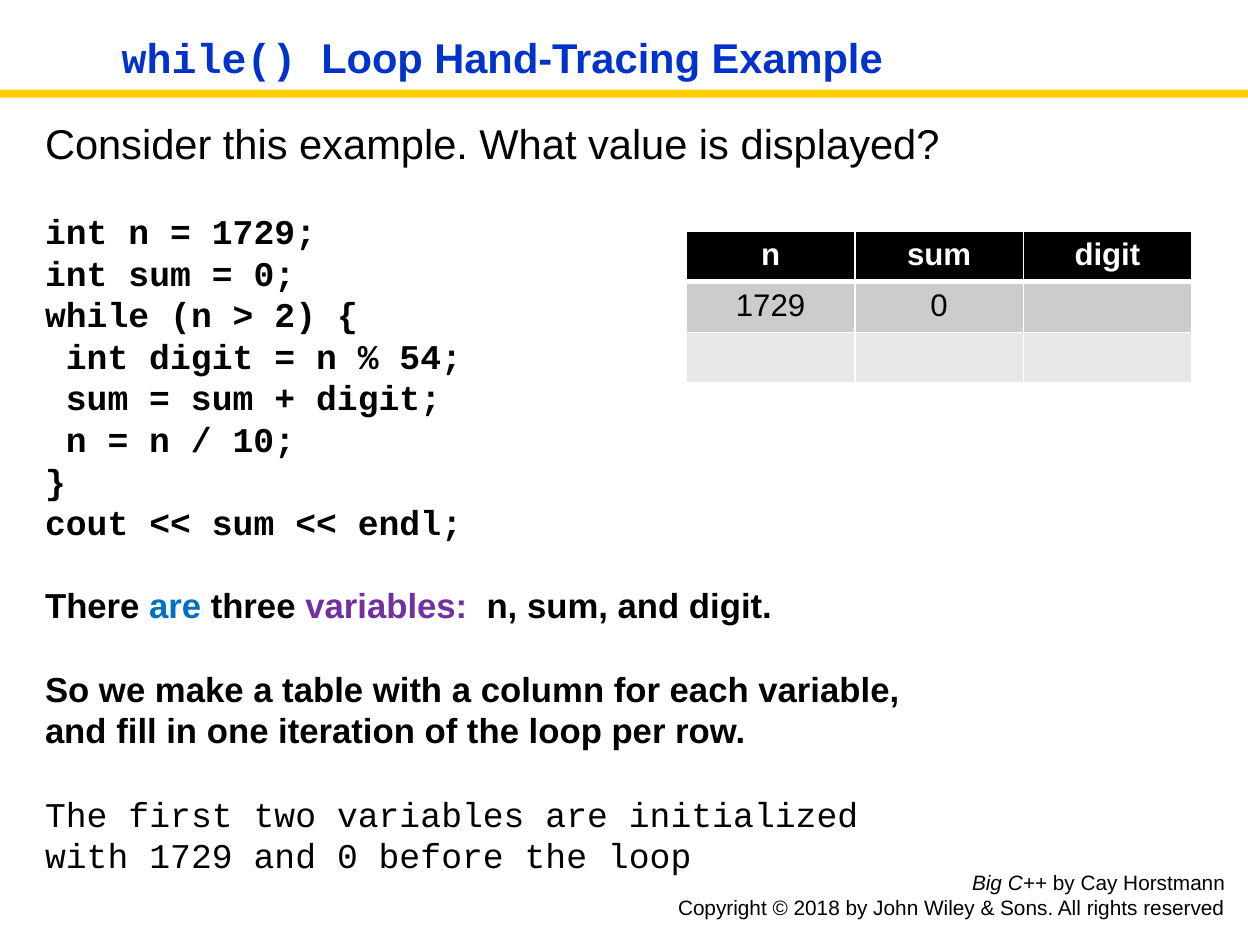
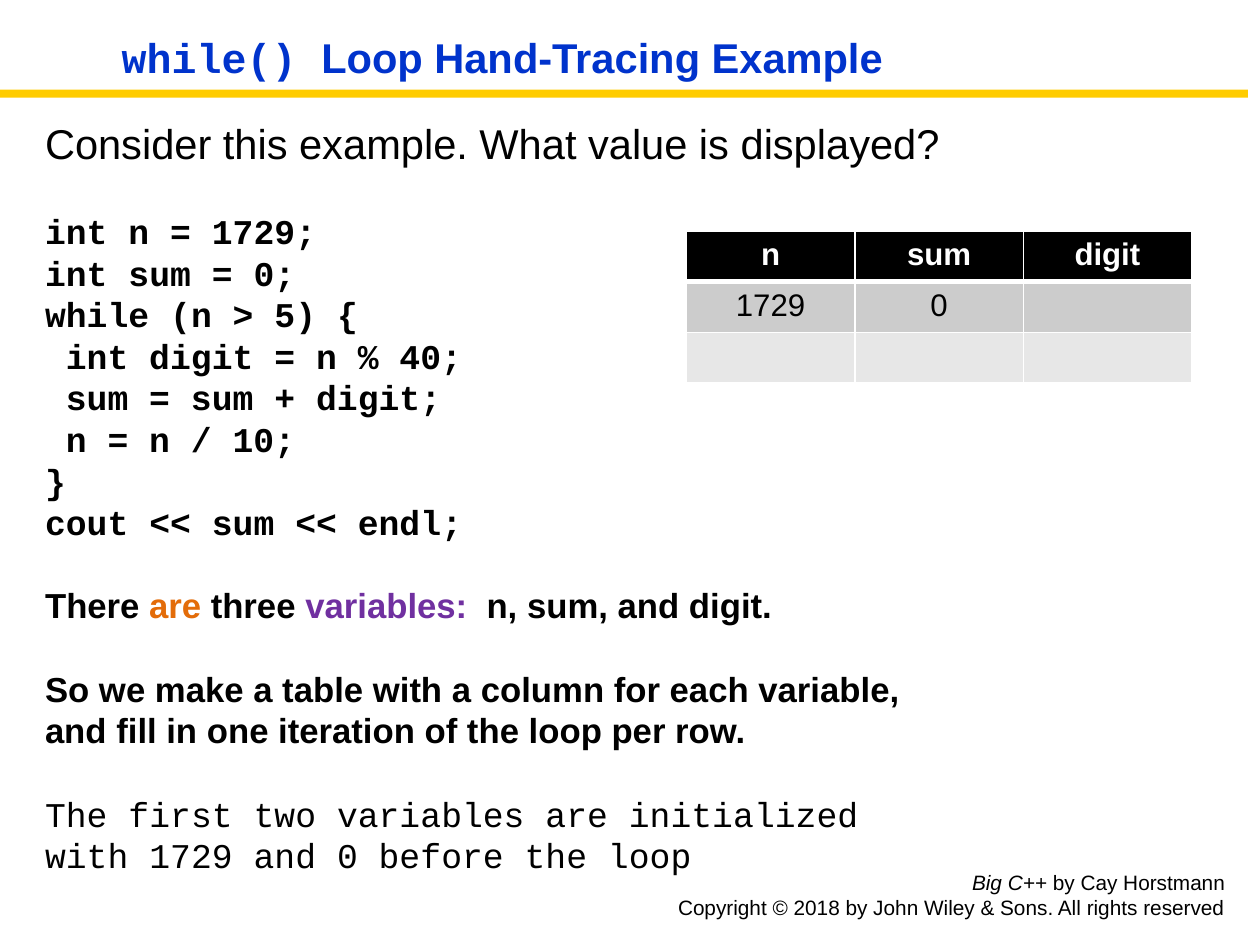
2: 2 -> 5 (295, 316)
54: 54 -> 40 (431, 358)
are colour: blue -> orange (175, 608)
